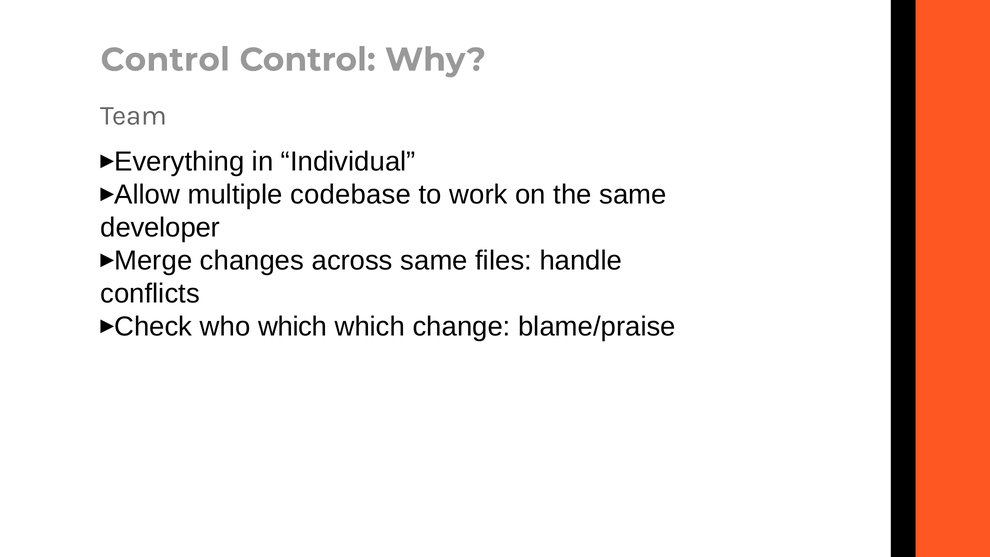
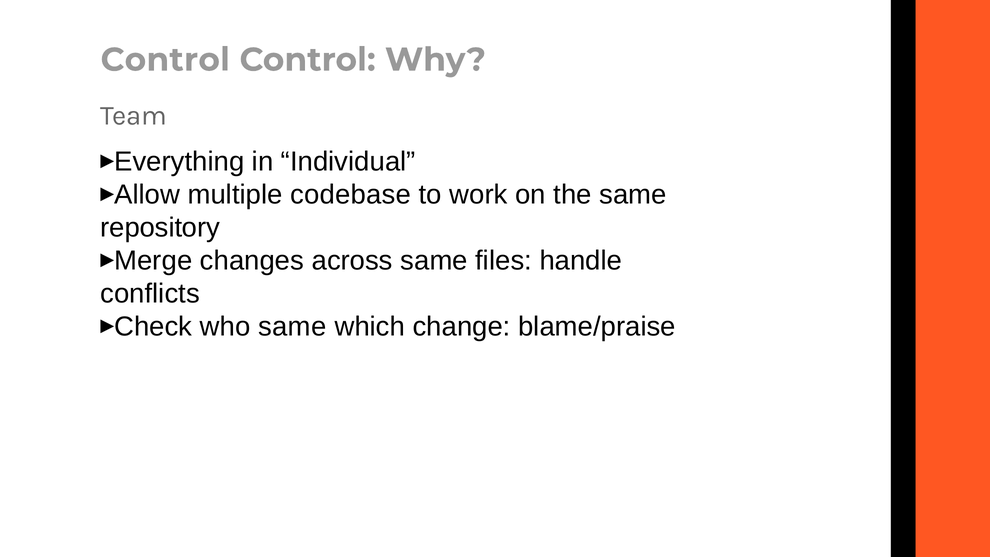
developer: developer -> repository (160, 228)
who which: which -> same (292, 327)
